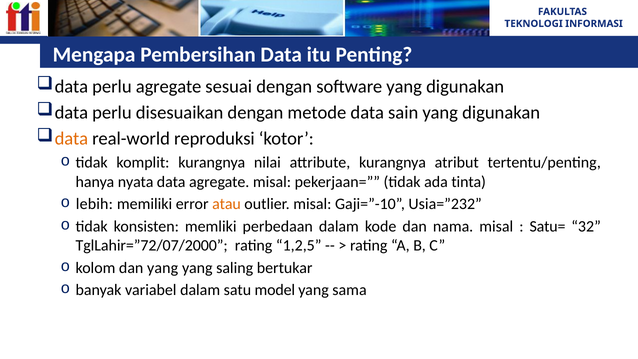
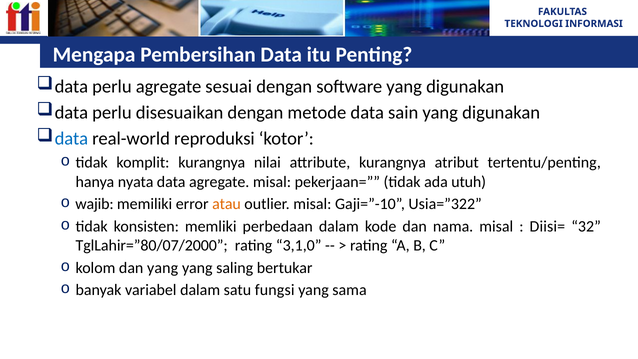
data colour: orange -> blue (71, 139)
tinta: tinta -> utuh (469, 182)
lebih: lebih -> wajib (95, 204)
Usia=”232: Usia=”232 -> Usia=”322 (445, 204)
Satu=: Satu= -> Diisi= (547, 226)
TglLahir=”72/07/2000: TglLahir=”72/07/2000 -> TglLahir=”80/07/2000 (152, 245)
1,2,5: 1,2,5 -> 3,1,0 (299, 245)
model: model -> fungsi (275, 290)
